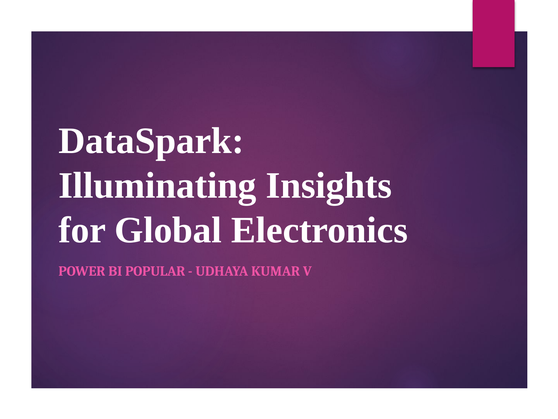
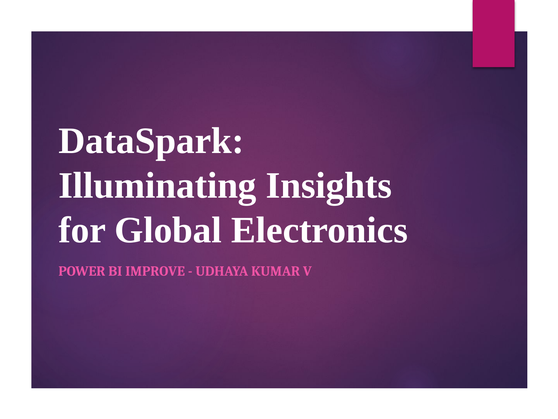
POPULAR: POPULAR -> IMPROVE (155, 271)
